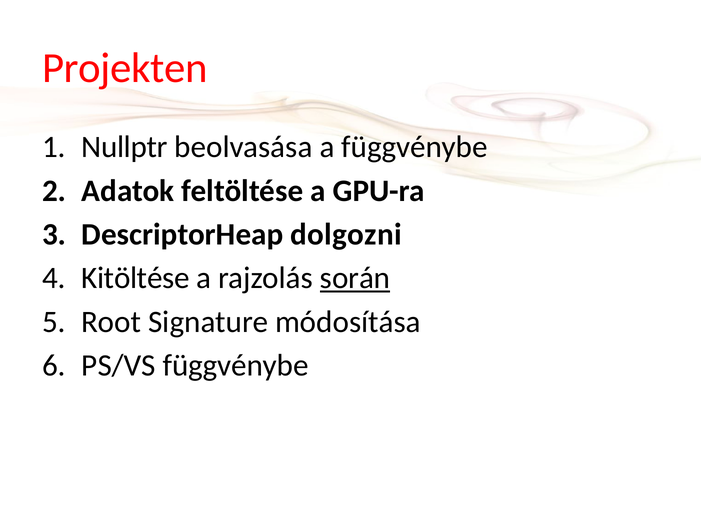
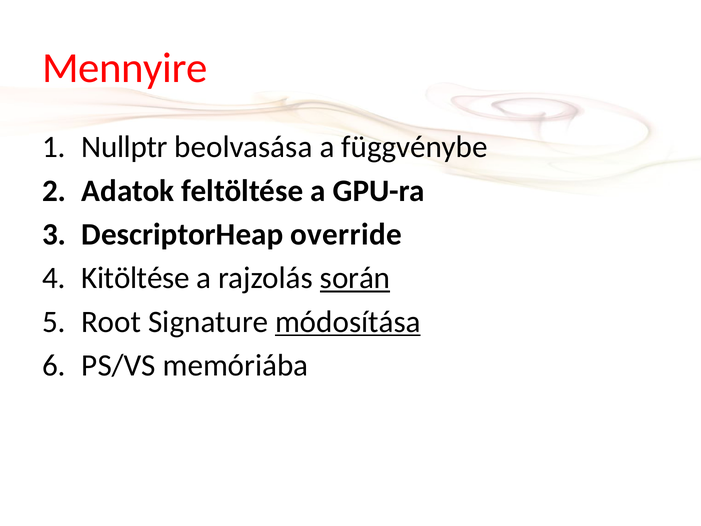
Projekten: Projekten -> Mennyire (125, 68)
dolgozni: dolgozni -> override (346, 234)
módosítása underline: none -> present (348, 322)
PS/VS függvénybe: függvénybe -> memóriába (236, 365)
